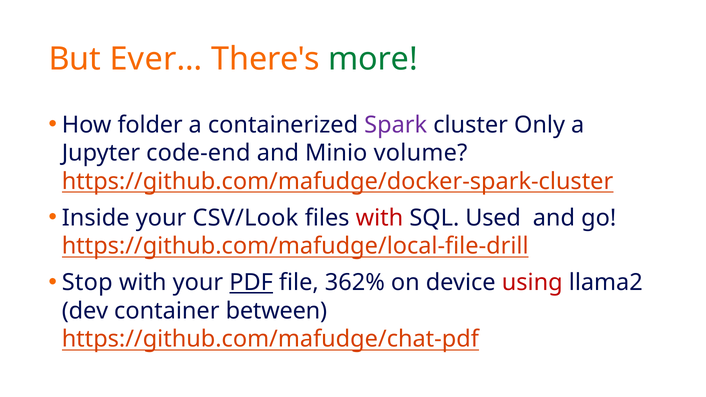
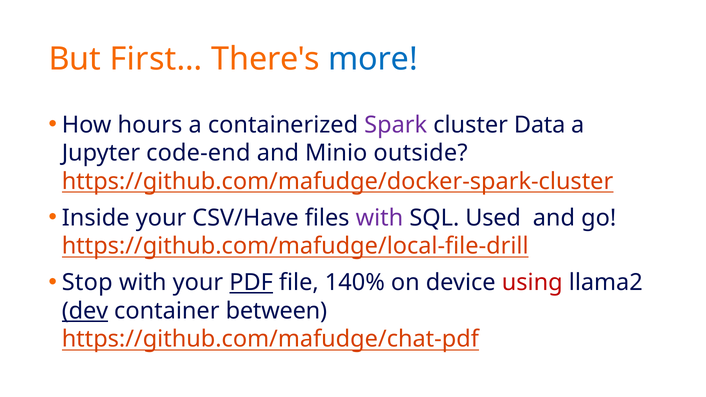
Ever…: Ever… -> First… (156, 59)
more colour: green -> blue (373, 59)
folder: folder -> hours (150, 125)
Only: Only -> Data (540, 125)
volume: volume -> outside (421, 153)
CSV/Look: CSV/Look -> CSV/Have (246, 218)
with colour: red -> purple (379, 218)
362%: 362% -> 140% (355, 283)
dev underline: none -> present (85, 311)
